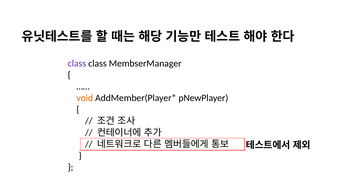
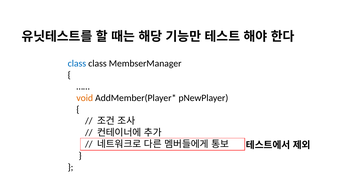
class colour: purple -> blue (77, 64)
